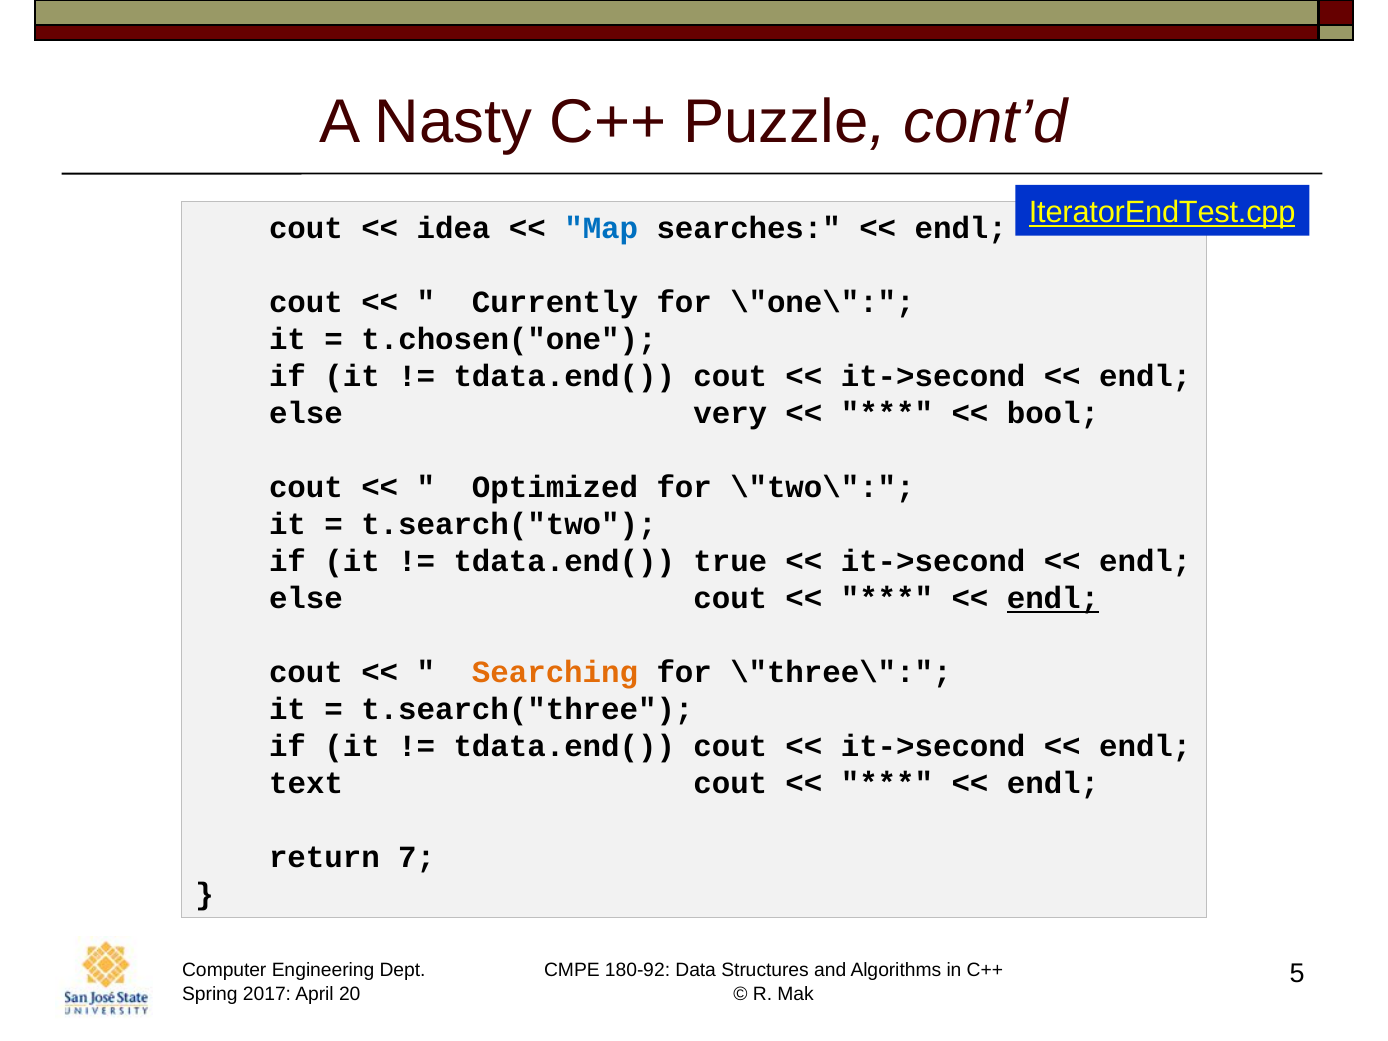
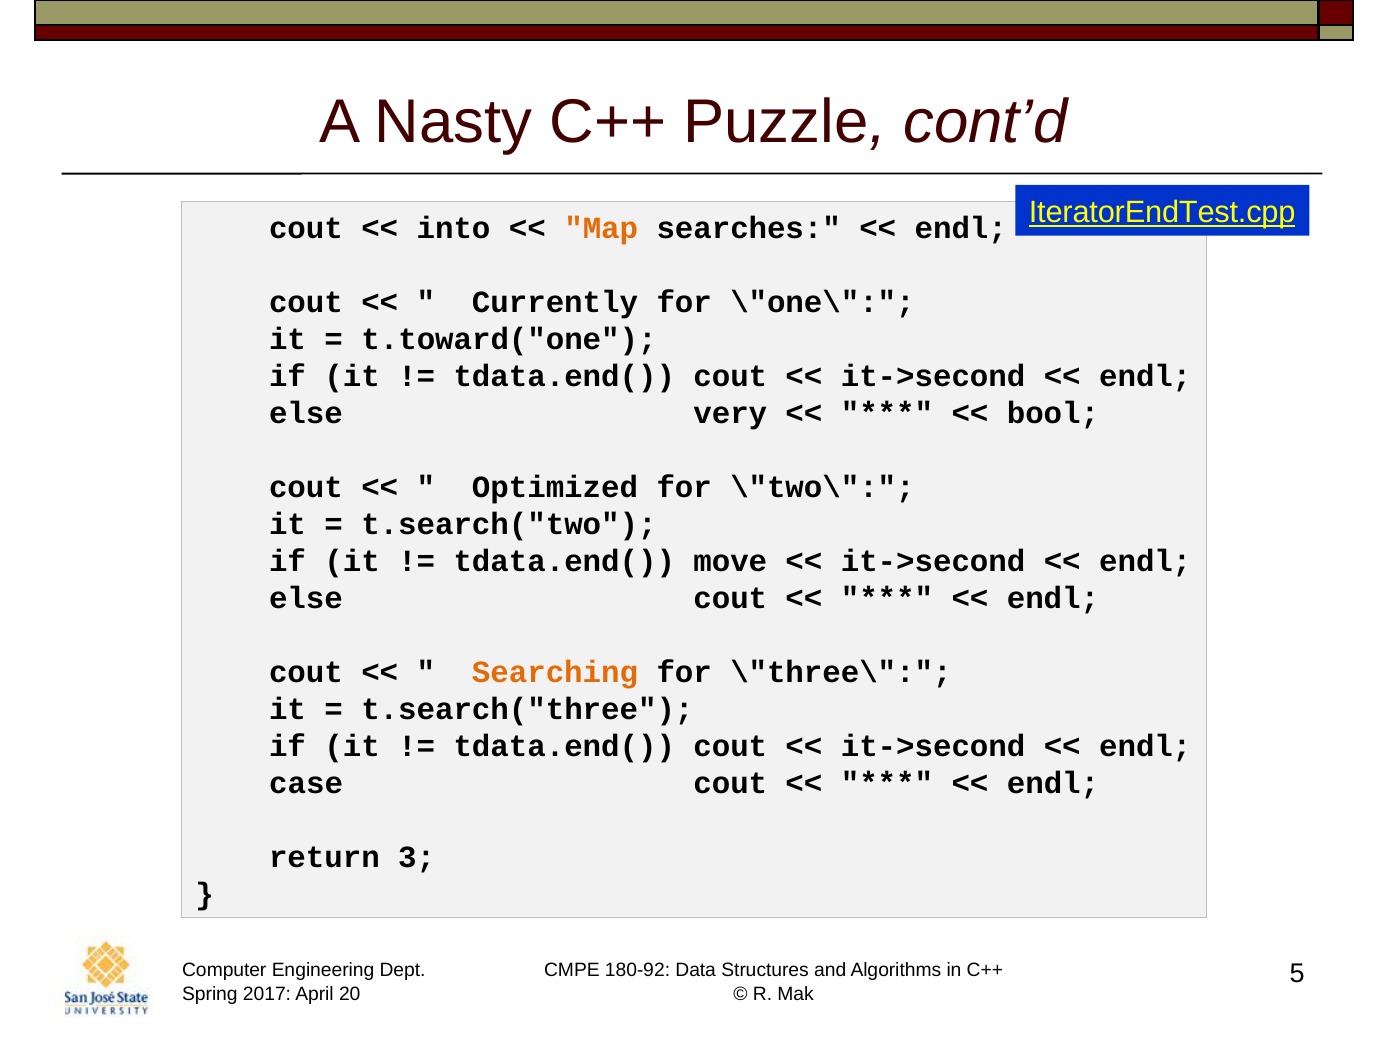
idea: idea -> into (454, 229)
Map colour: blue -> orange (601, 229)
t.chosen("one: t.chosen("one -> t.toward("one (509, 340)
true: true -> move (730, 562)
endl underline: present -> none (1053, 599)
text: text -> case (306, 784)
7: 7 -> 3 (417, 858)
